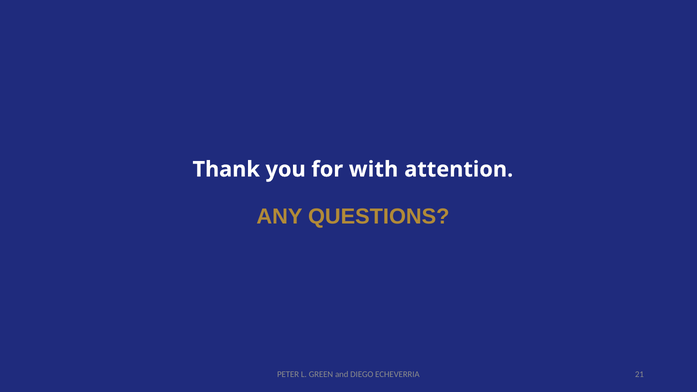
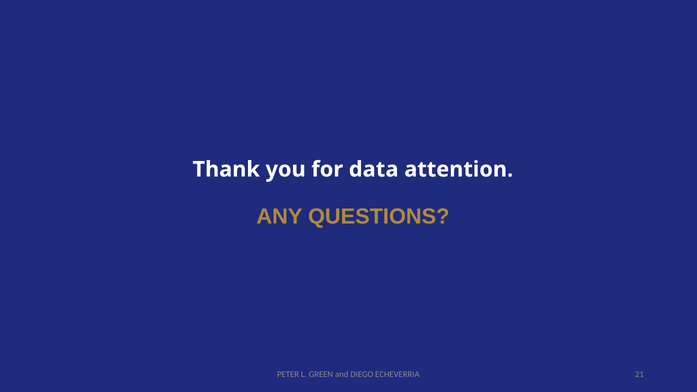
with: with -> data (374, 169)
